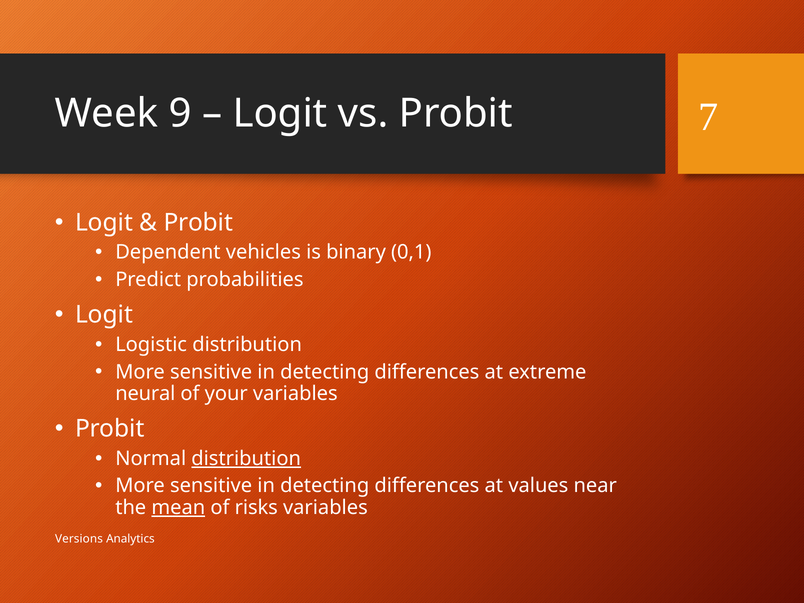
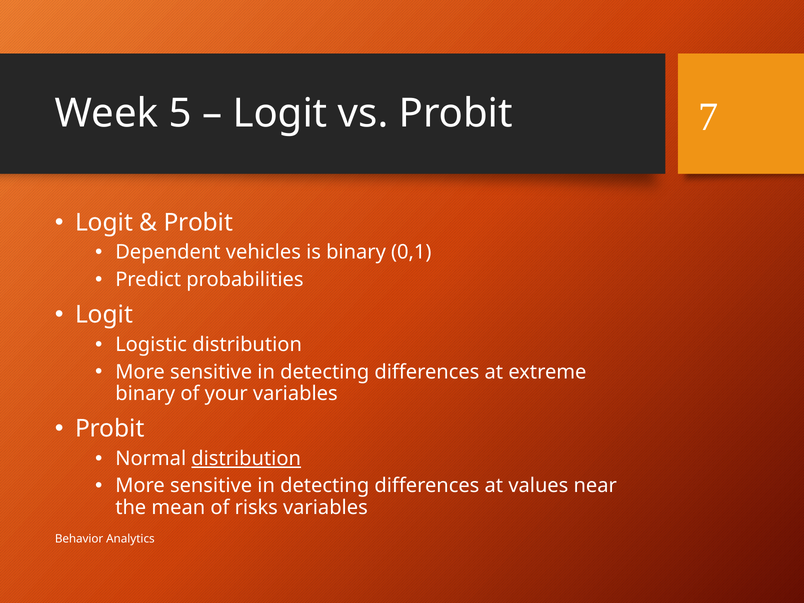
9: 9 -> 5 (180, 113)
neural: neural -> binary (145, 394)
mean underline: present -> none (178, 508)
Versions: Versions -> Behavior (79, 539)
